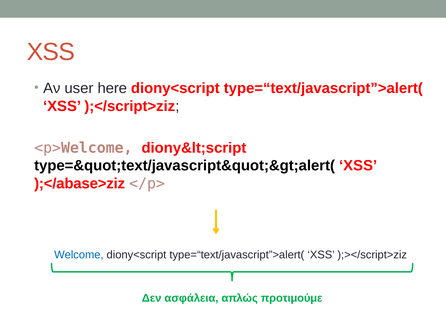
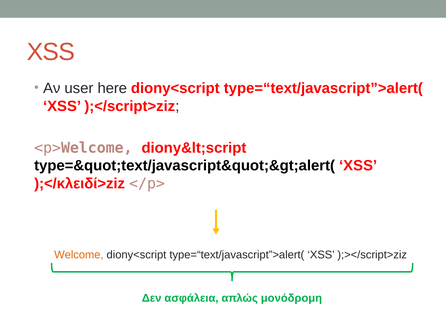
);</abase>ziz: );</abase>ziz -> );</κλειδί>ziz (80, 183)
Welcome colour: blue -> orange (79, 254)
προτιμούμε: προτιμούμε -> μονόδρομη (291, 298)
